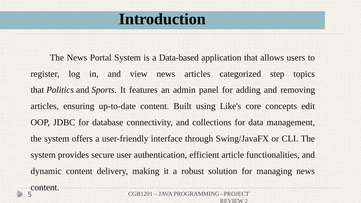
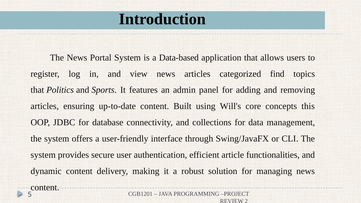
step: step -> find (277, 74)
Like's: Like's -> Will's (230, 106)
edit: edit -> this (308, 106)
